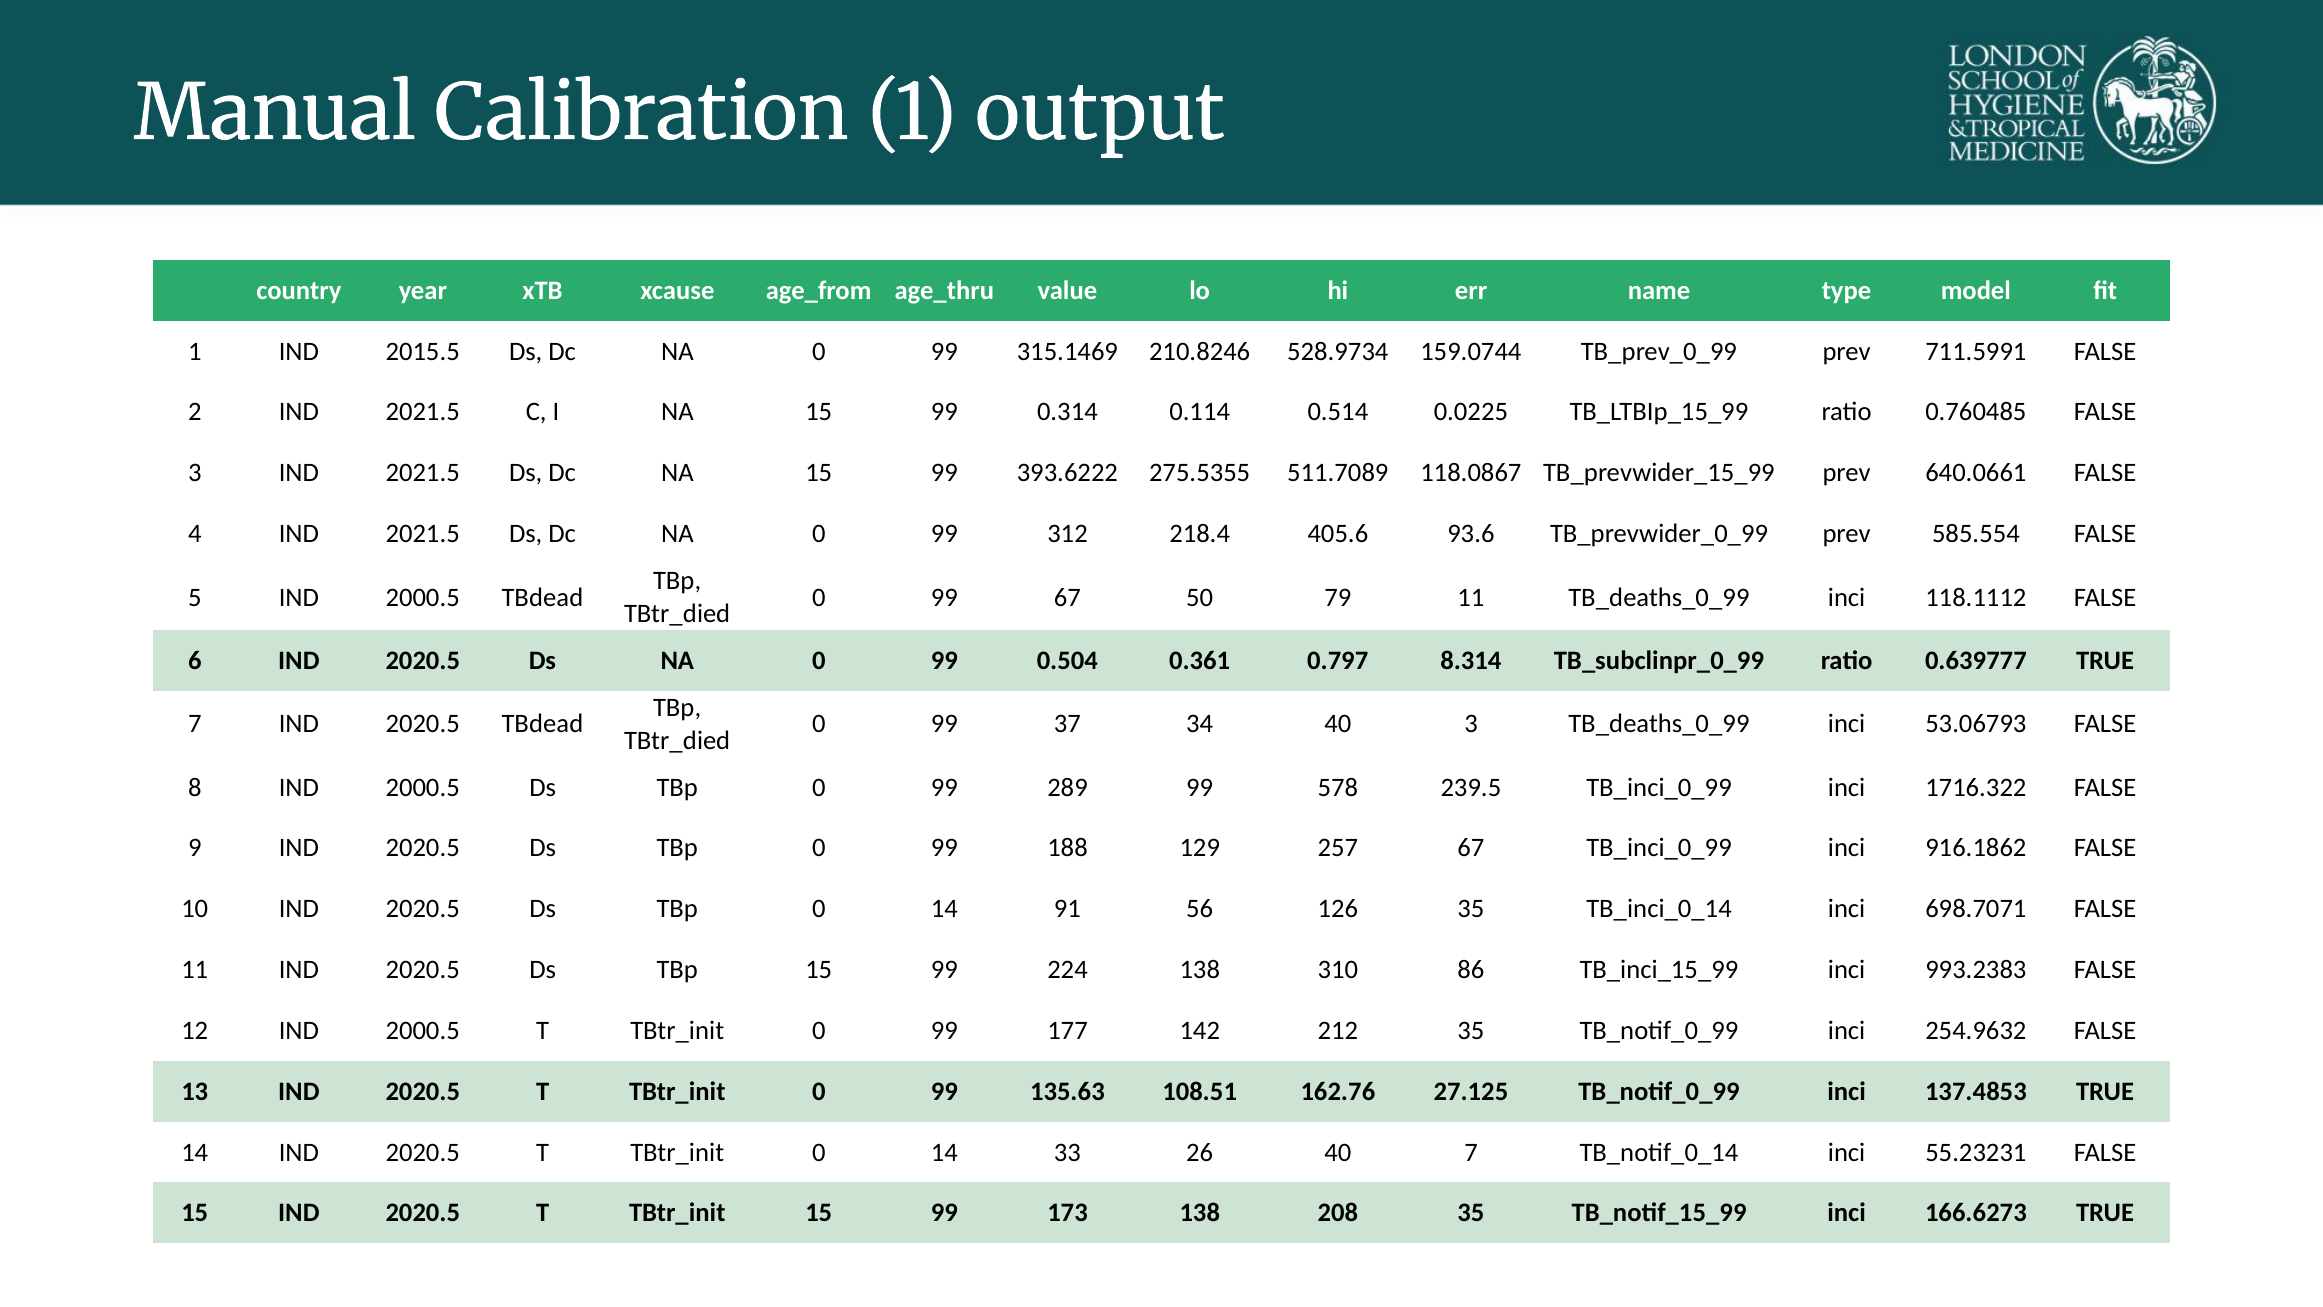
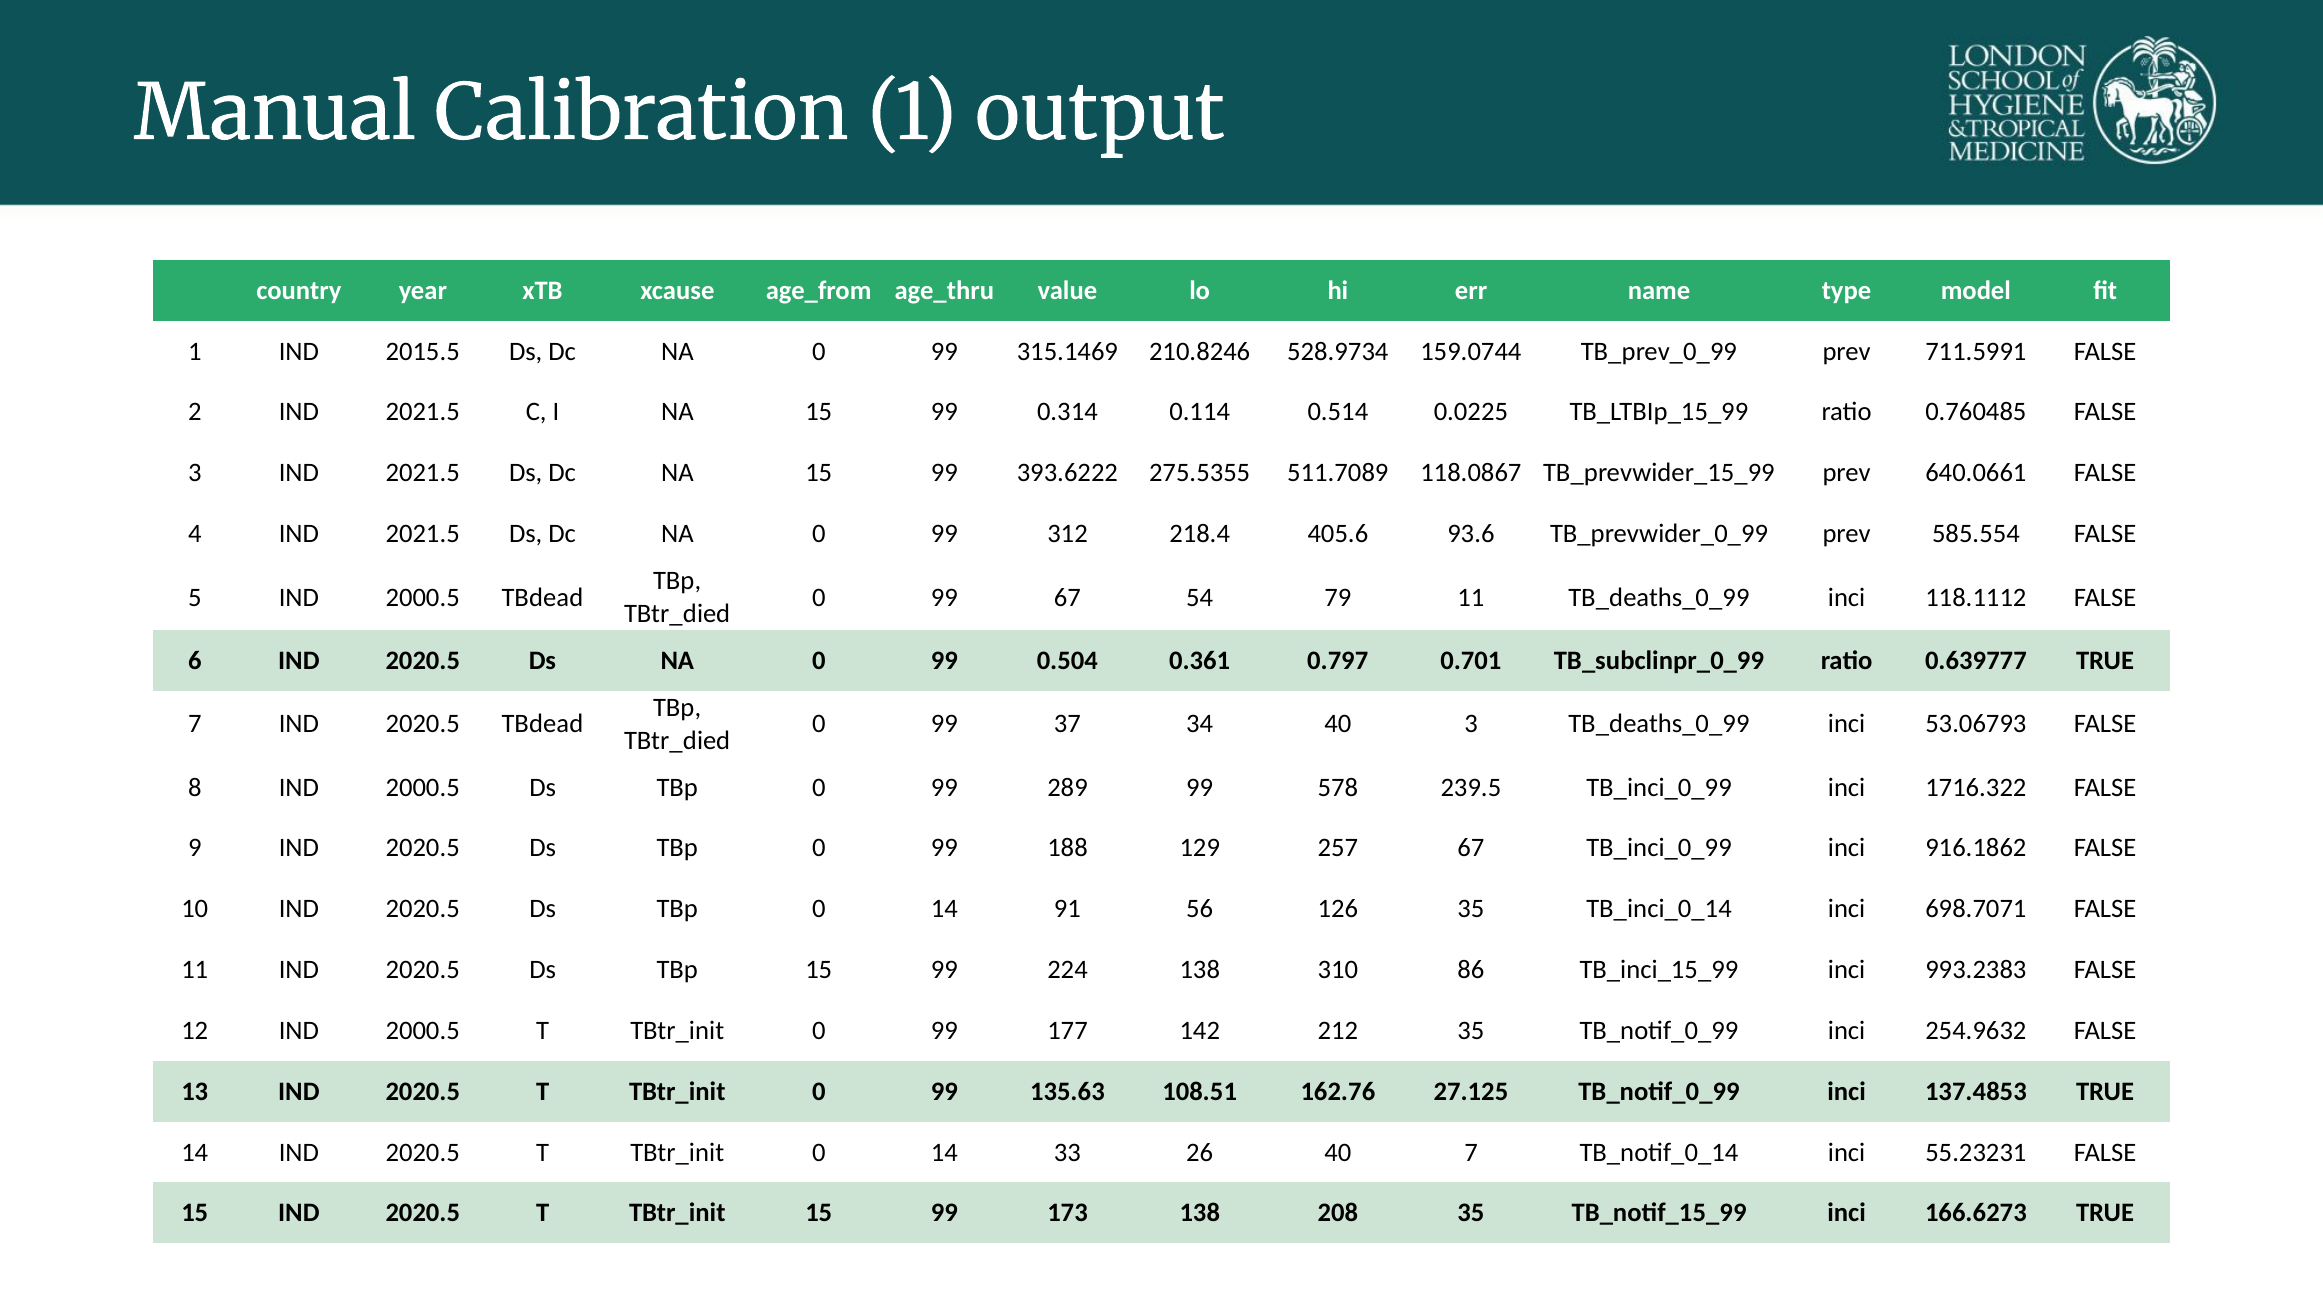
50: 50 -> 54 (1200, 597)
8.314: 8.314 -> 0.701 (1471, 661)
